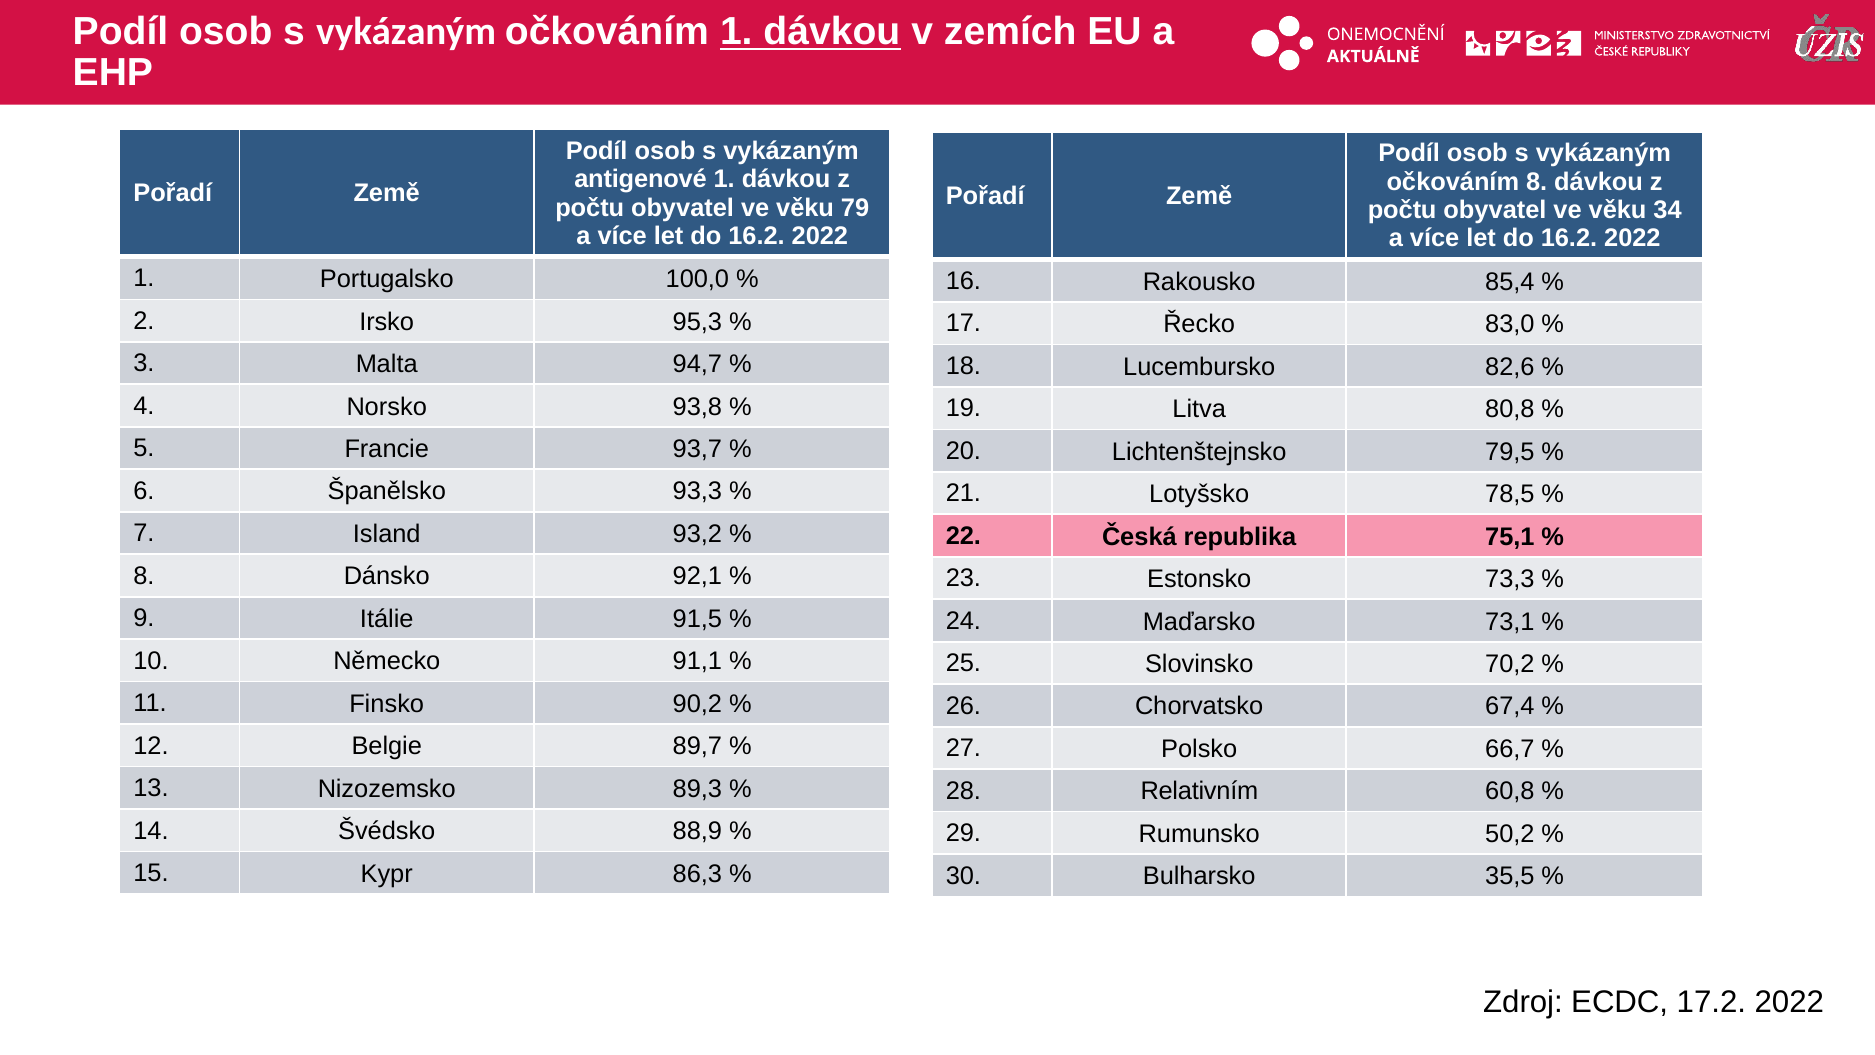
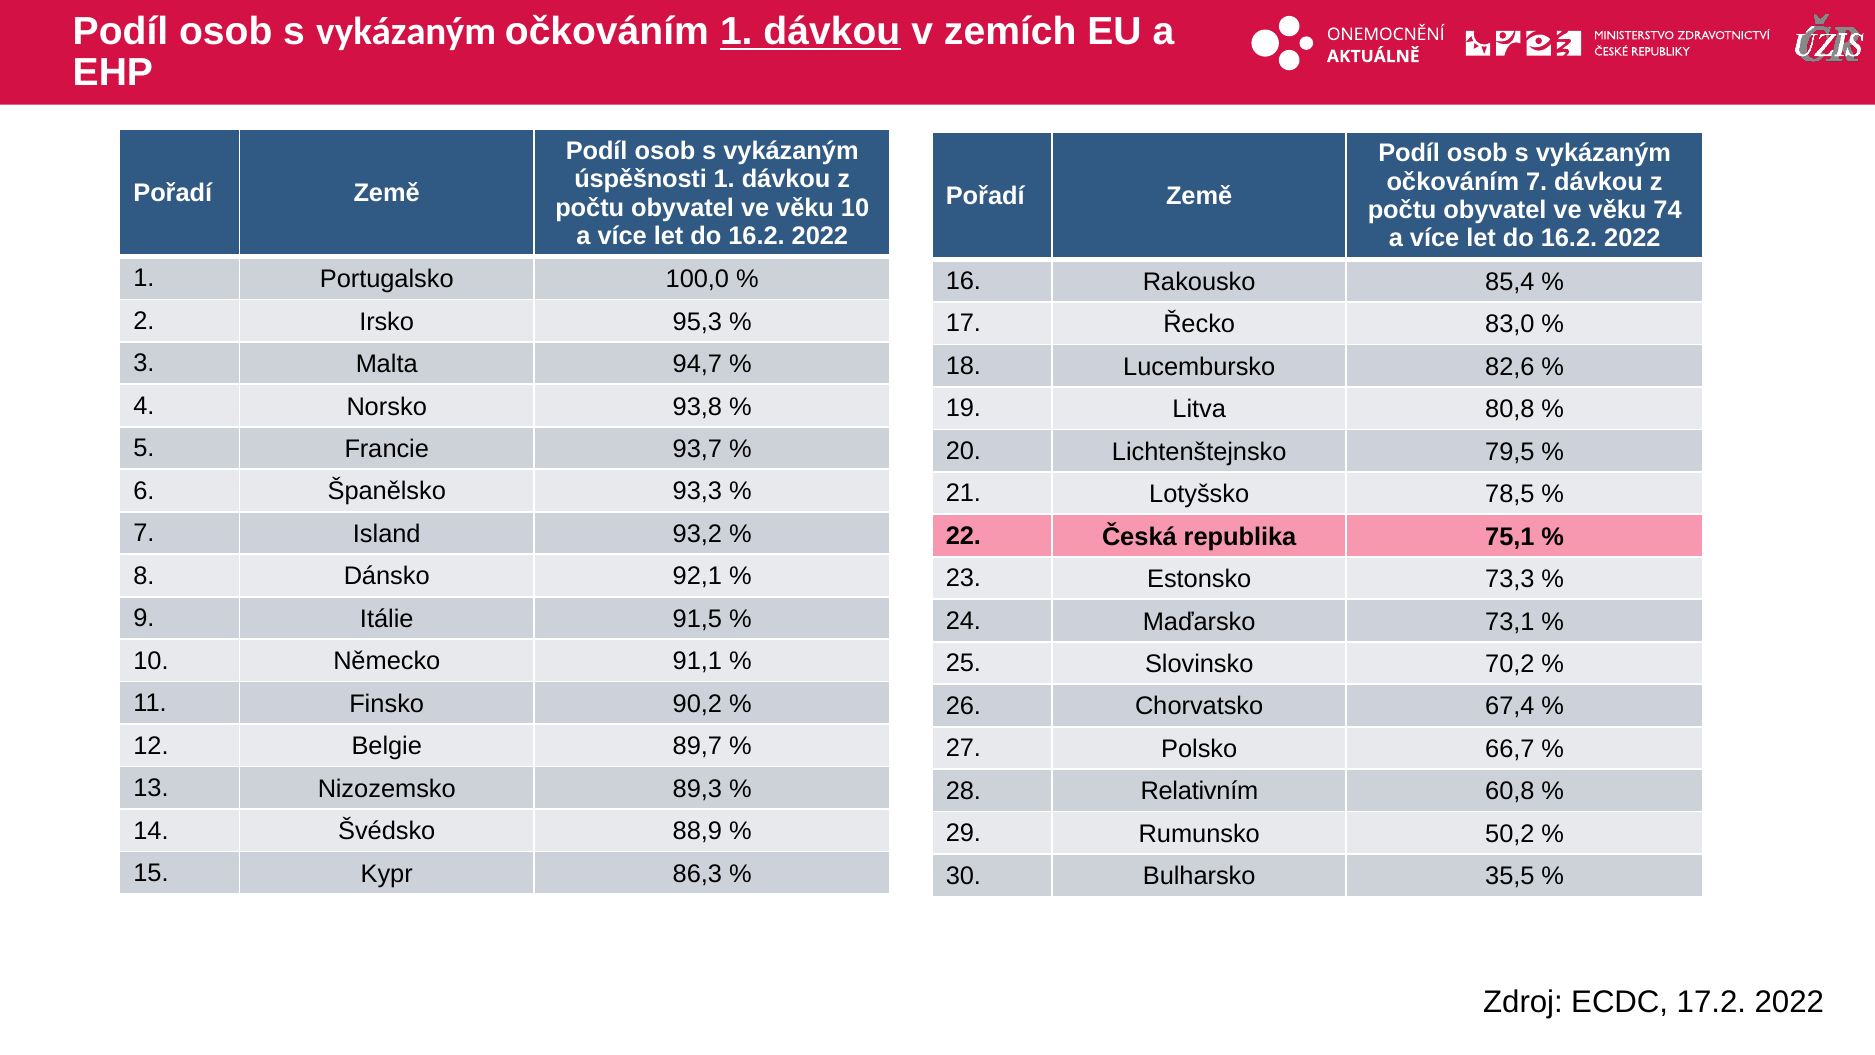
antigenové: antigenové -> úspěšnosti (641, 179)
očkováním 8: 8 -> 7 (1537, 182)
věku 79: 79 -> 10 (855, 208)
34: 34 -> 74 (1668, 210)
